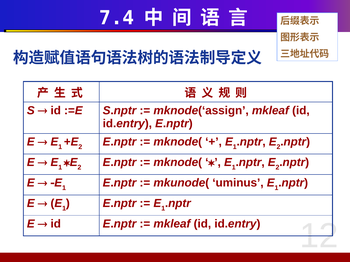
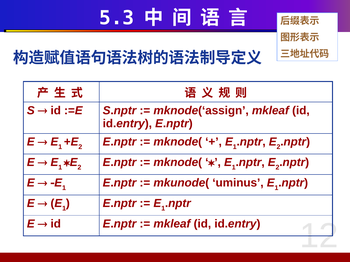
7.4: 7.4 -> 5.3 (117, 18)
